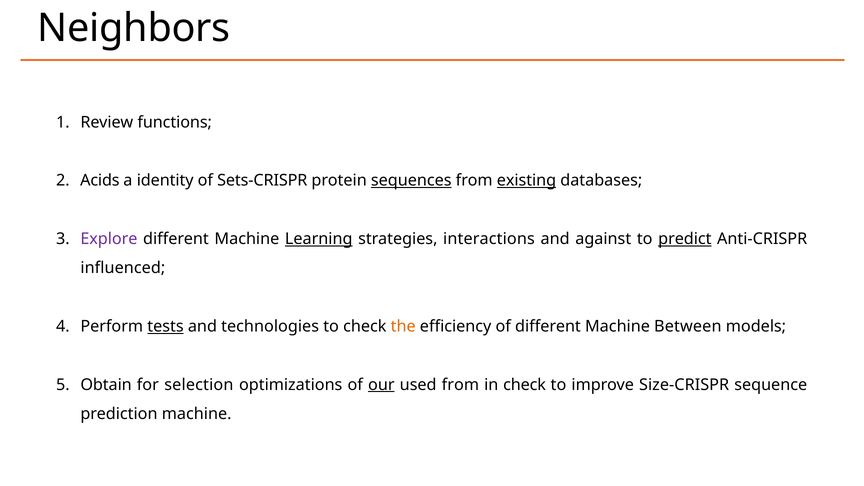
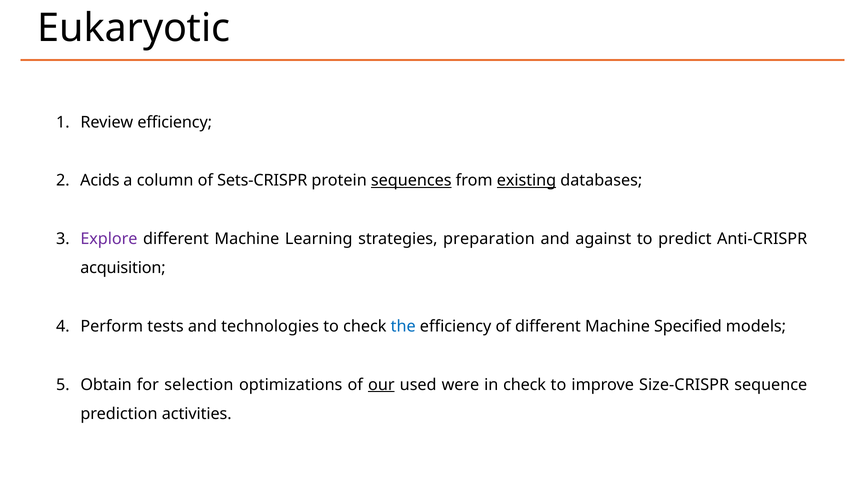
Neighbors: Neighbors -> Eukaryotic (134, 28)
Review functions: functions -> efficiency (175, 122)
identity: identity -> column (165, 181)
Learning underline: present -> none (319, 239)
interactions: interactions -> preparation (489, 239)
predict underline: present -> none (685, 239)
influenced: influenced -> acquisition (123, 268)
tests underline: present -> none (166, 326)
the colour: orange -> blue (403, 326)
Between: Between -> Specified (688, 326)
used from: from -> were (460, 385)
prediction machine: machine -> activities (197, 414)
